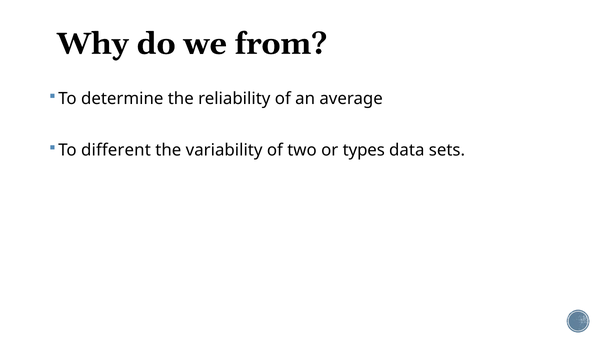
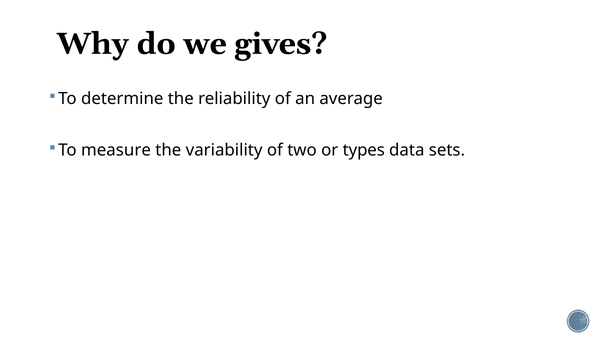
from: from -> gives (281, 44)
different: different -> measure (116, 150)
